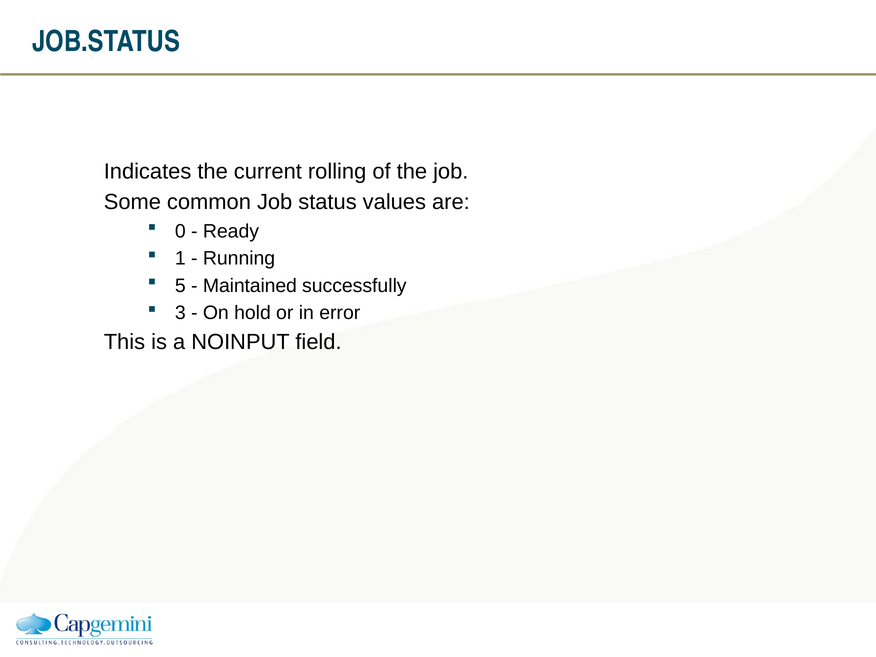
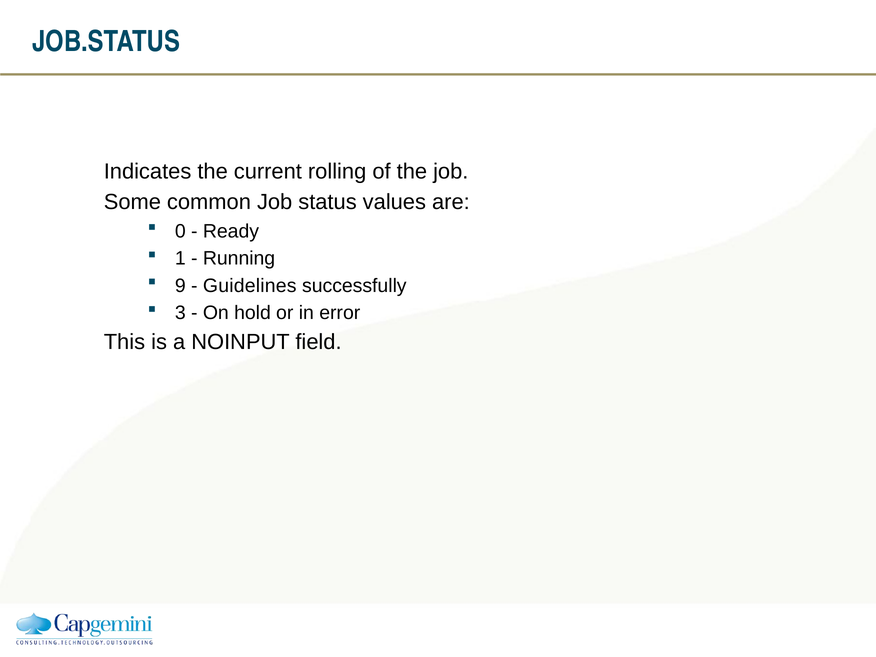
5: 5 -> 9 (180, 286)
Maintained: Maintained -> Guidelines (250, 286)
